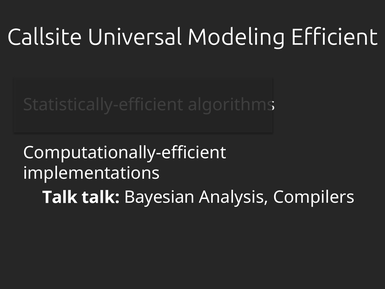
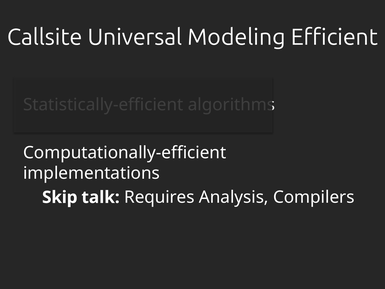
Talk: Talk -> Skip (60, 197)
Bayesian: Bayesian -> Requires (159, 197)
